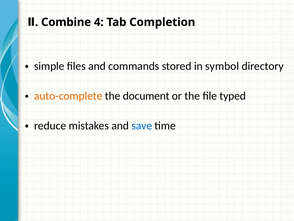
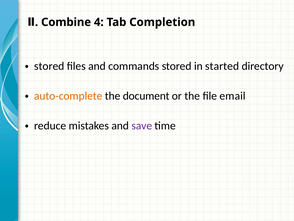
simple: simple -> stored (49, 66)
symbol: symbol -> started (222, 66)
typed: typed -> email (233, 96)
save colour: blue -> purple (142, 125)
